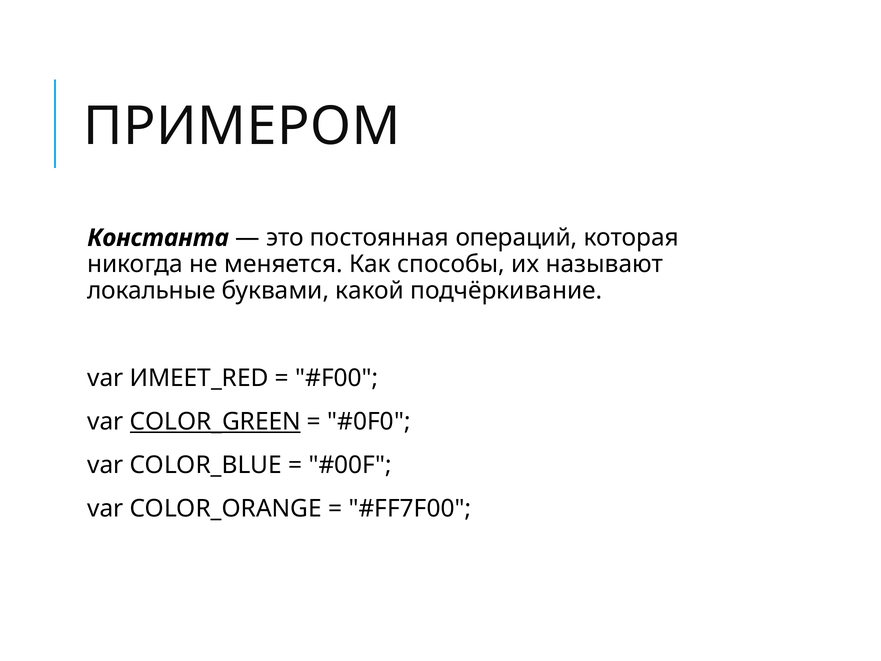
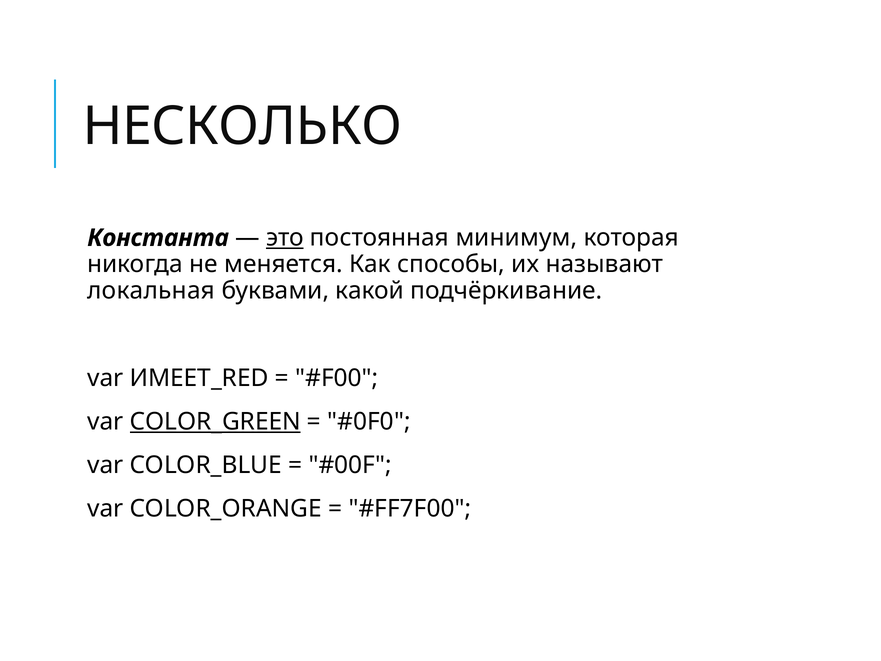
ПРИМЕРОМ: ПРИМЕРОМ -> НЕСКОЛЬКО (242, 126)
это underline: none -> present (285, 238)
операций: операций -> минимум (516, 238)
локальные: локальные -> локальная (151, 291)
